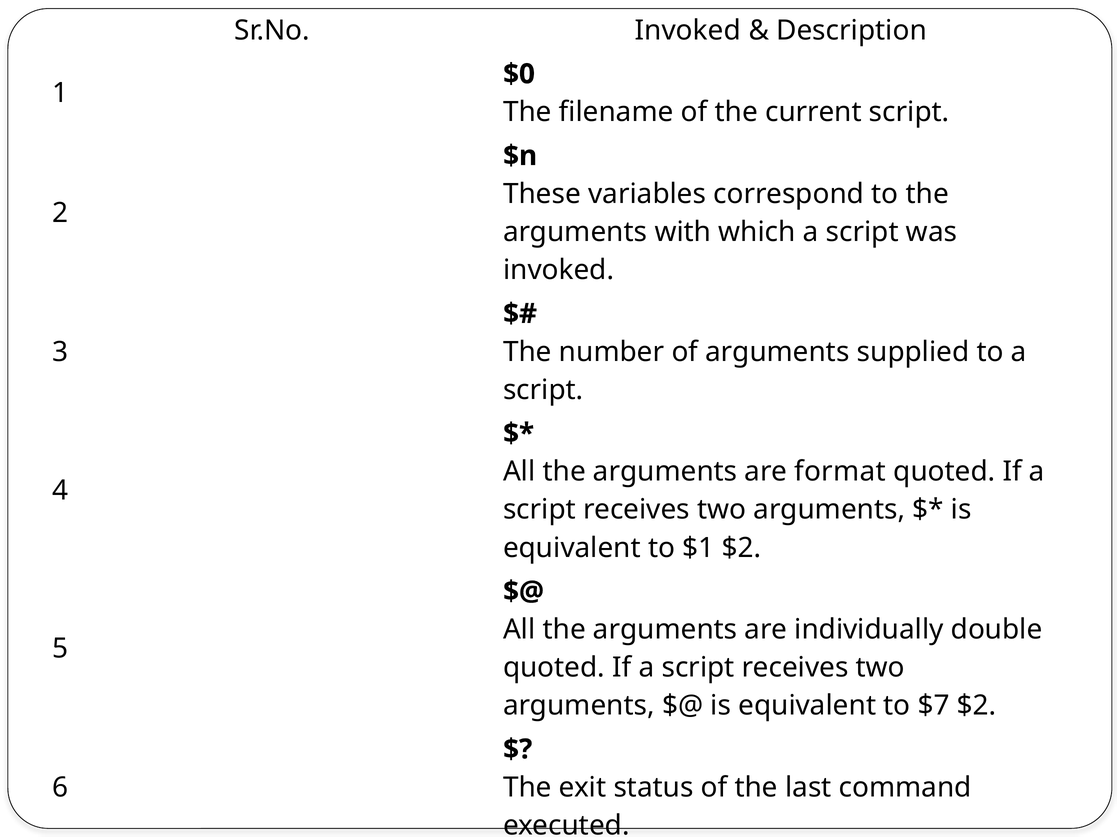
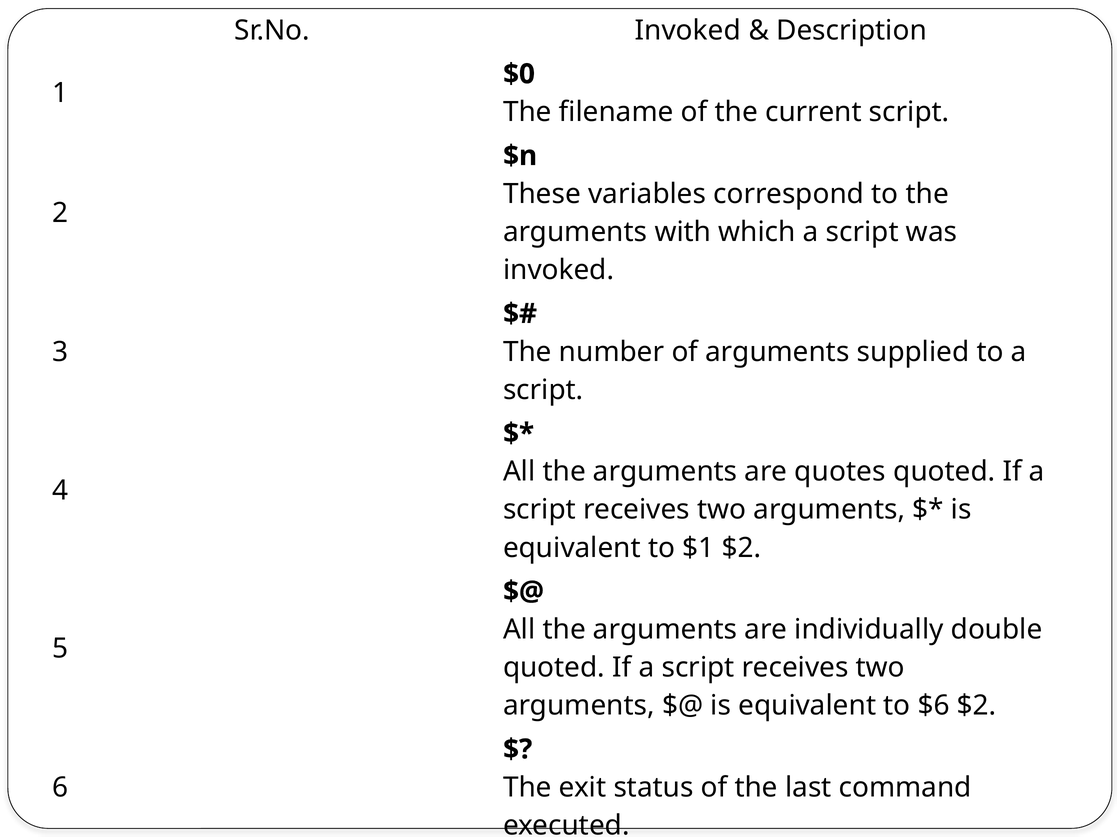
format: format -> quotes (840, 472)
$7: $7 -> $6 (934, 706)
